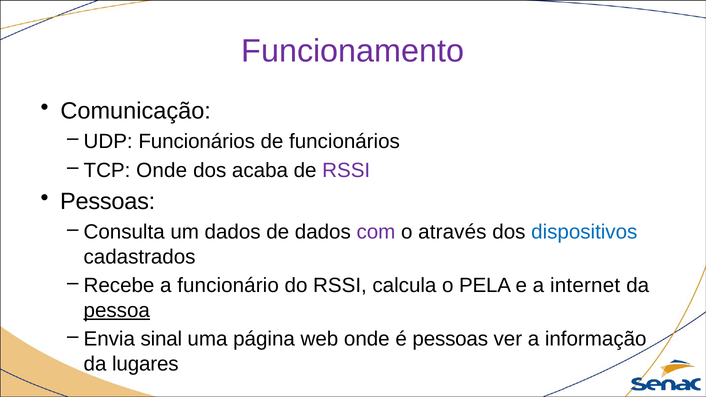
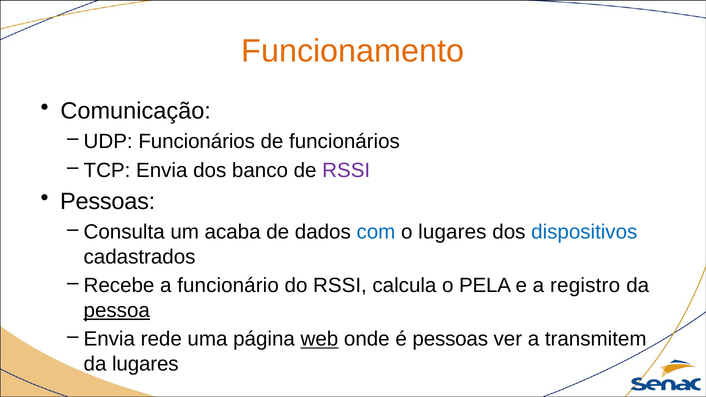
Funcionamento colour: purple -> orange (353, 51)
TCP Onde: Onde -> Envia (162, 170)
acaba: acaba -> banco (260, 170)
um dados: dados -> acaba (233, 232)
com colour: purple -> blue (376, 232)
o através: através -> lugares (452, 232)
internet: internet -> registro (585, 286)
sinal: sinal -> rede (161, 339)
web underline: none -> present (319, 339)
informação: informação -> transmitem (596, 339)
